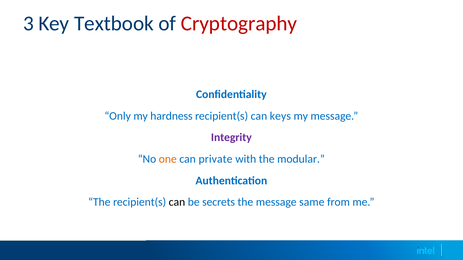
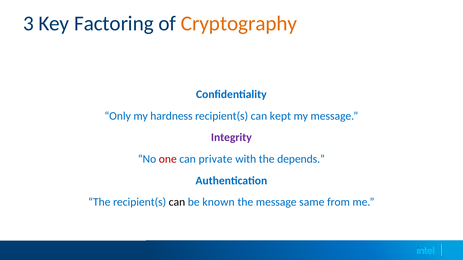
Textbook: Textbook -> Factoring (114, 24)
Cryptography colour: red -> orange (239, 24)
keys: keys -> kept (280, 116)
one colour: orange -> red (168, 159)
modular: modular -> depends (301, 159)
secrets: secrets -> known (219, 202)
